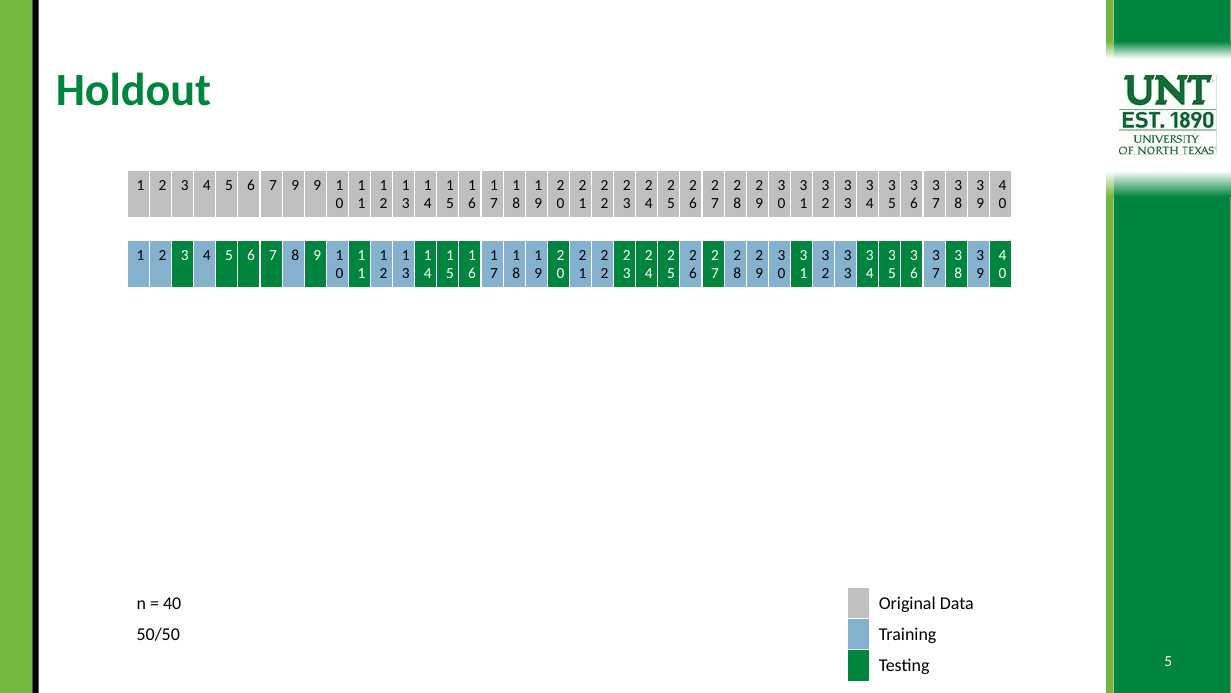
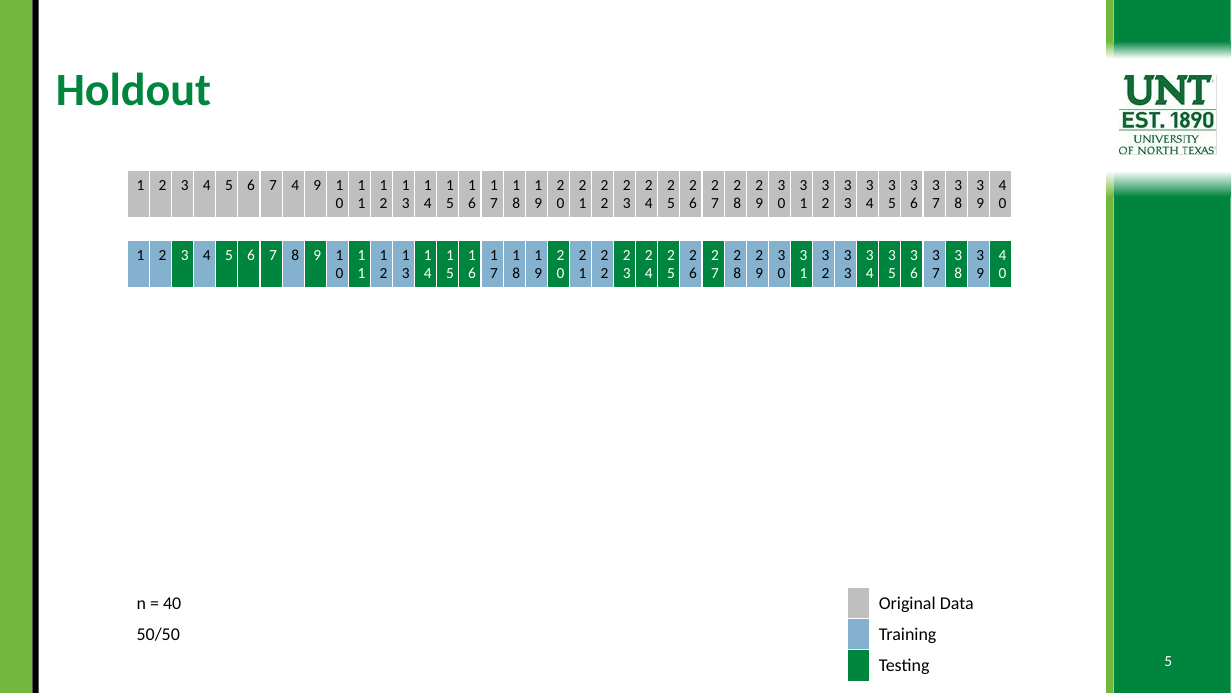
7 9: 9 -> 4 (295, 185)
